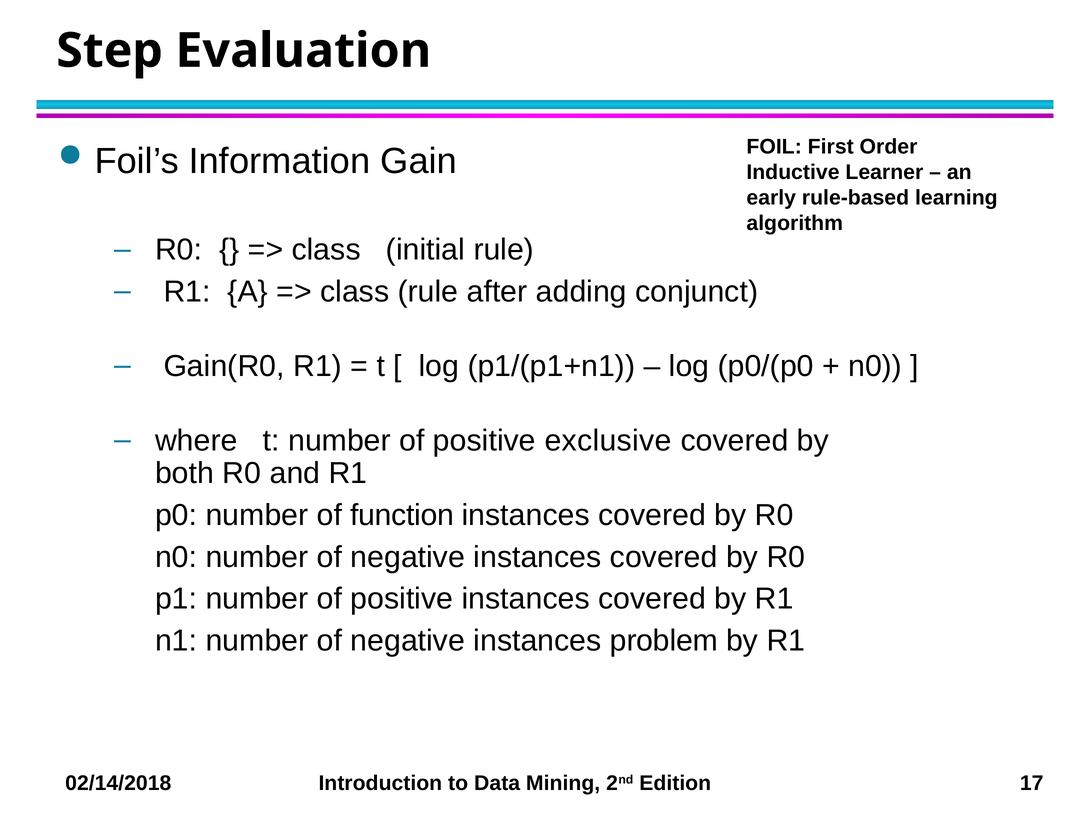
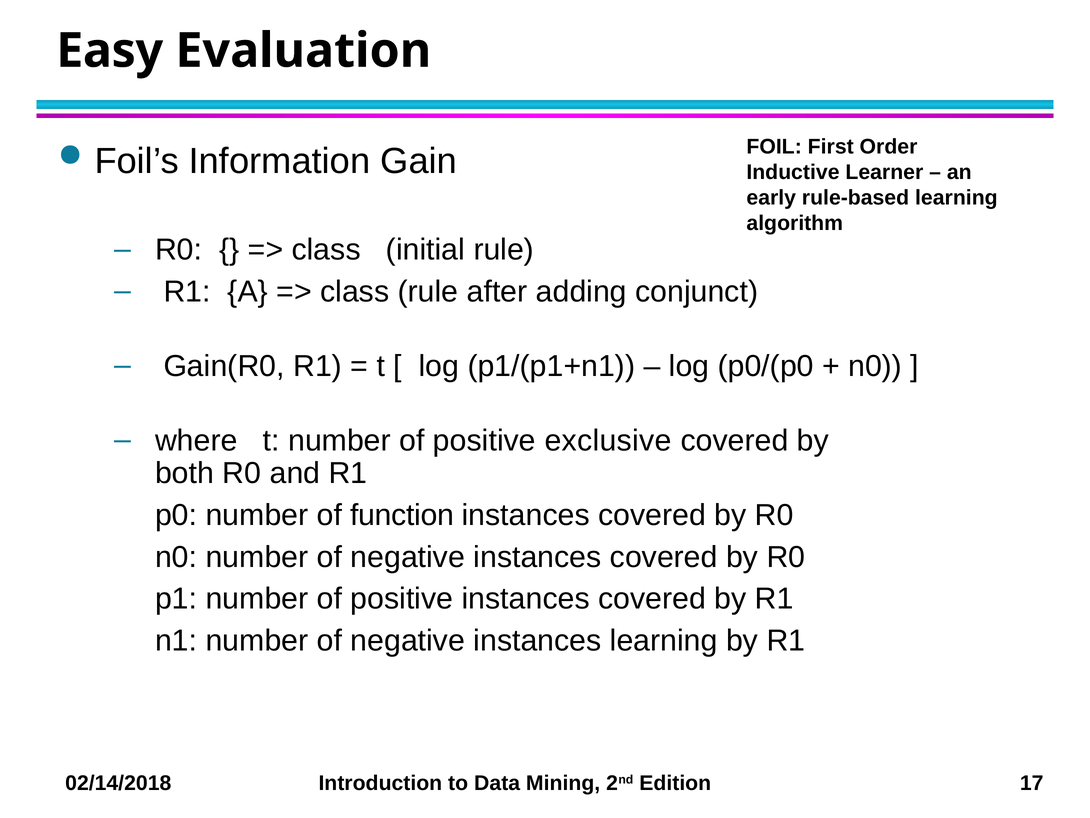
Step: Step -> Easy (110, 51)
instances problem: problem -> learning (664, 640)
